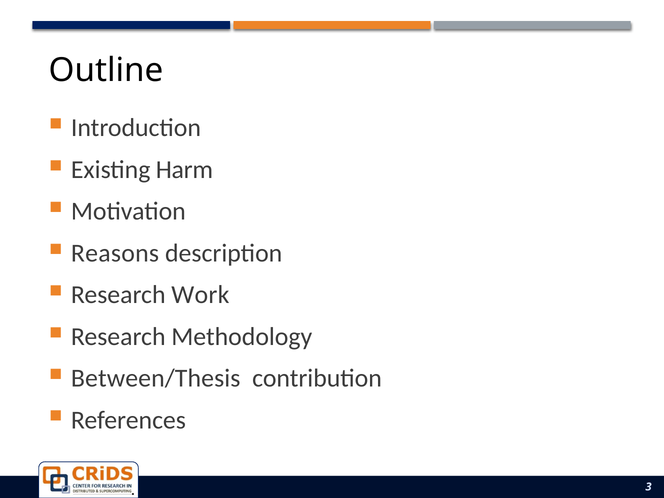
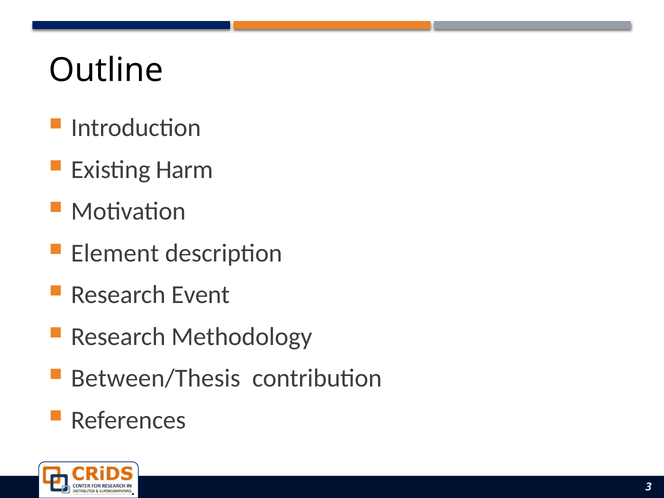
Reasons: Reasons -> Element (115, 253)
Work: Work -> Event (201, 295)
